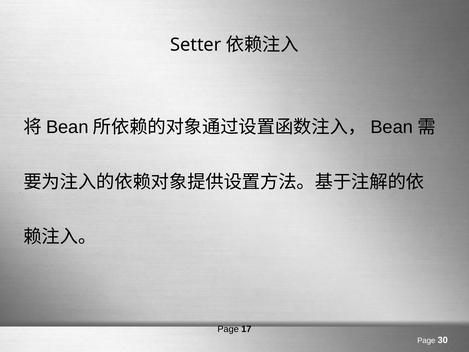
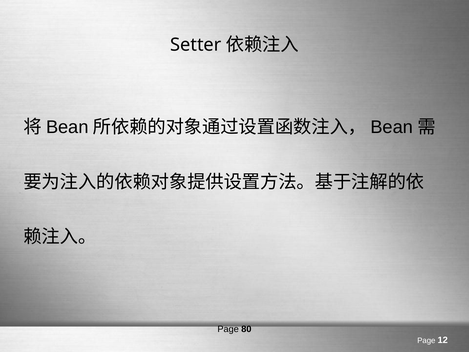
17: 17 -> 80 (246, 329)
30: 30 -> 12 (443, 340)
